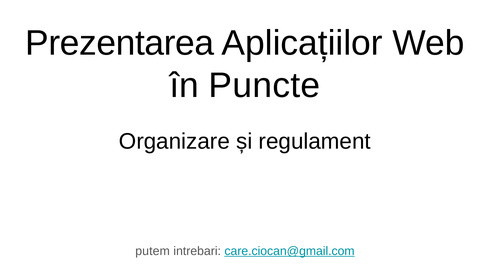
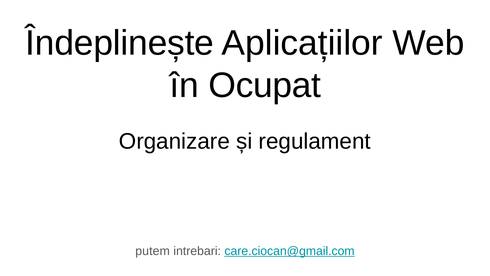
Prezentarea: Prezentarea -> Îndeplinește (120, 43)
Puncte: Puncte -> Ocupat (265, 85)
